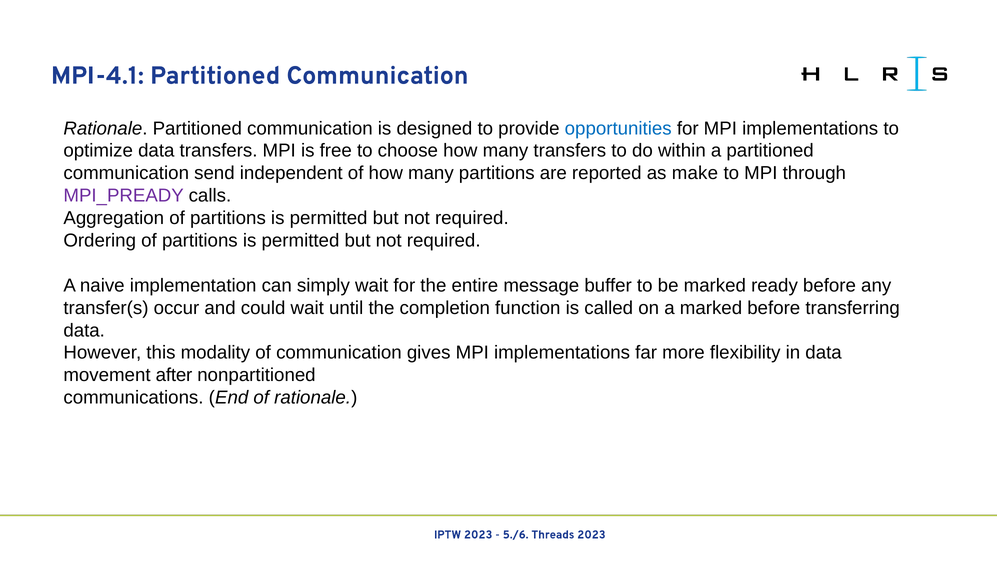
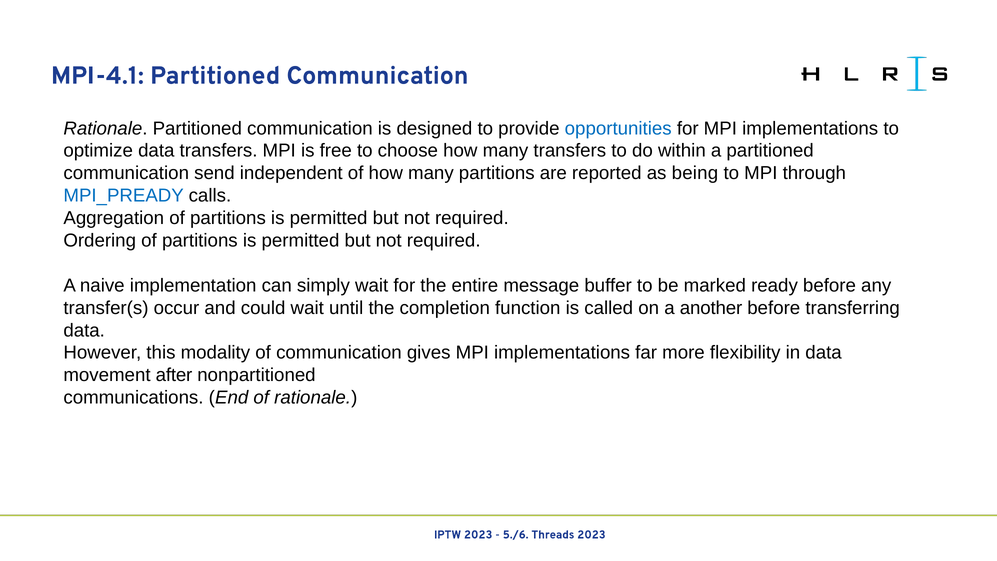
make: make -> being (695, 173)
MPI_PREADY colour: purple -> blue (124, 196)
a marked: marked -> another (711, 308)
